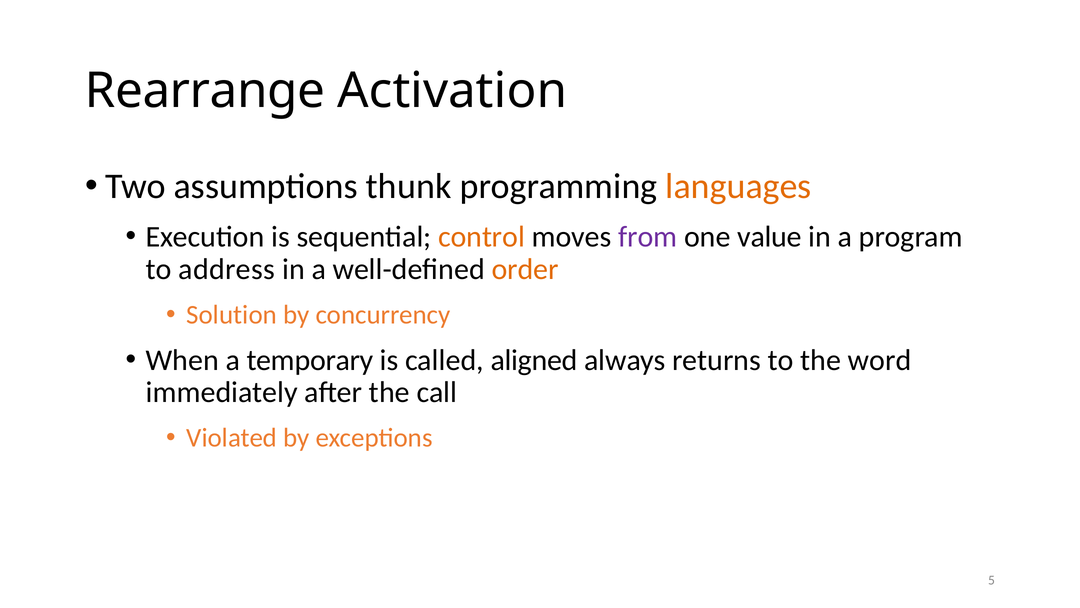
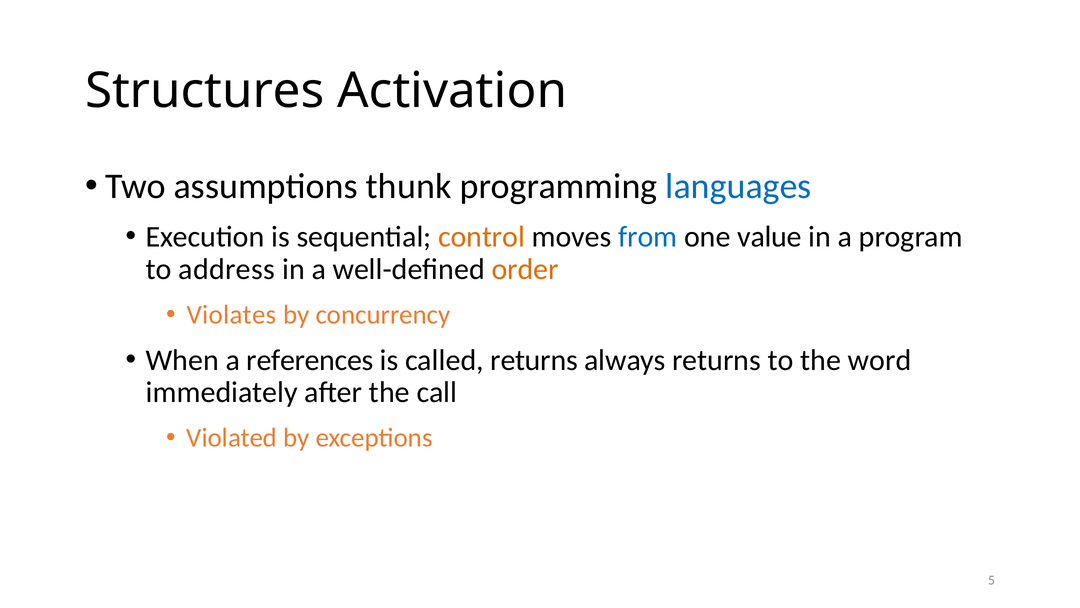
Rearrange: Rearrange -> Structures (205, 91)
languages colour: orange -> blue (739, 186)
from colour: purple -> blue (648, 237)
Solution: Solution -> Violates (232, 314)
temporary: temporary -> references (310, 360)
called aligned: aligned -> returns (534, 360)
